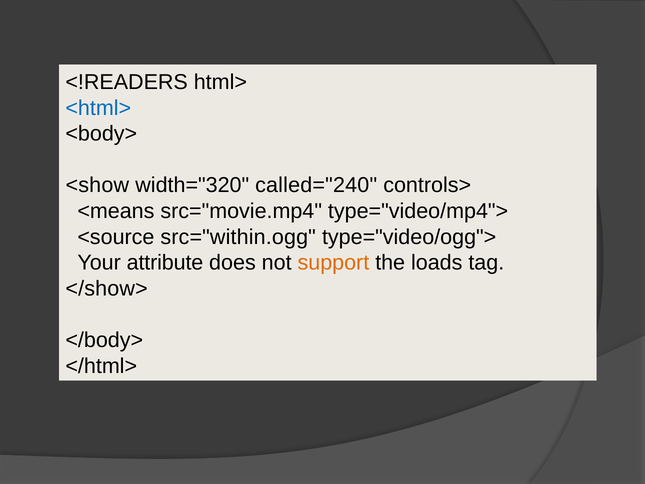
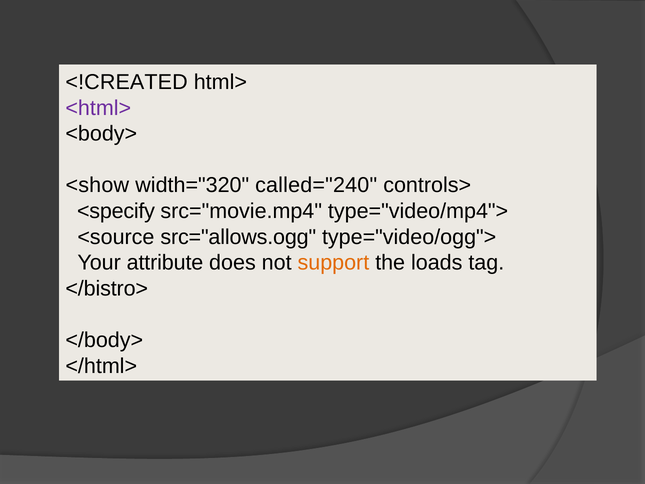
<!READERS: <!READERS -> <!CREATED (127, 82)
<html> colour: blue -> purple (98, 108)
<means: <means -> <specify (116, 211)
src="within.ogg: src="within.ogg -> src="allows.ogg (238, 237)
</show>: </show> -> </bistro> (107, 288)
